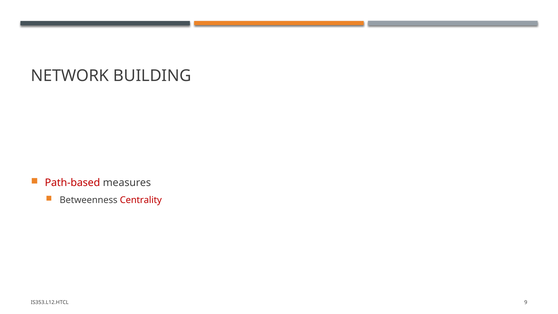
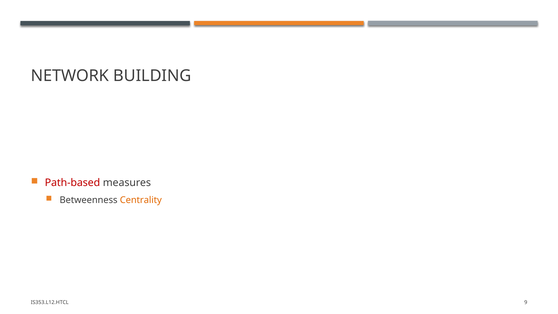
Centrality colour: red -> orange (141, 200)
